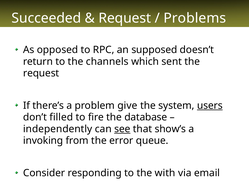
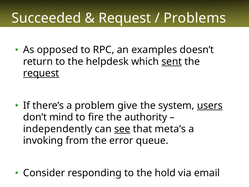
supposed: supposed -> examples (154, 50)
channels: channels -> helpdesk (107, 61)
sent underline: none -> present (172, 61)
request underline: none -> present (41, 73)
filled: filled -> mind (61, 117)
database: database -> authority (146, 117)
show’s: show’s -> meta’s (170, 129)
with: with -> hold (165, 173)
